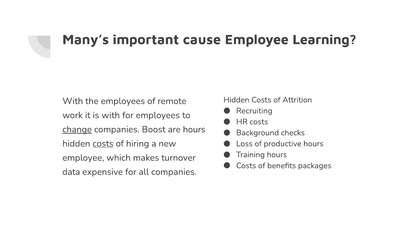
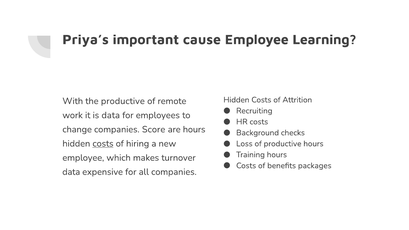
Many’s: Many’s -> Priya’s (86, 40)
the employees: employees -> productive (123, 101)
is with: with -> data (111, 115)
change underline: present -> none (77, 129)
Boost: Boost -> Score (154, 129)
